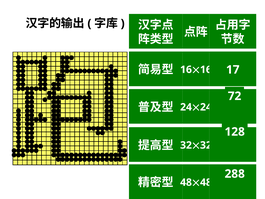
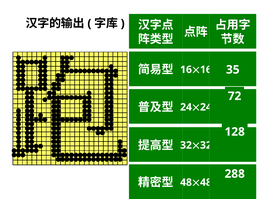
17: 17 -> 35 (233, 70)
